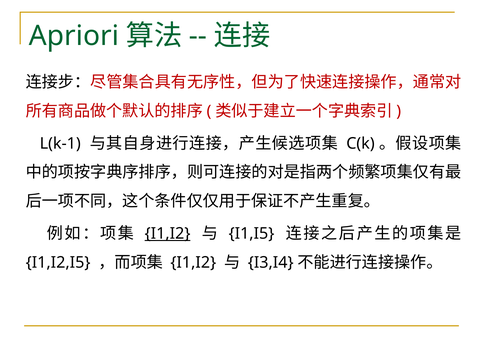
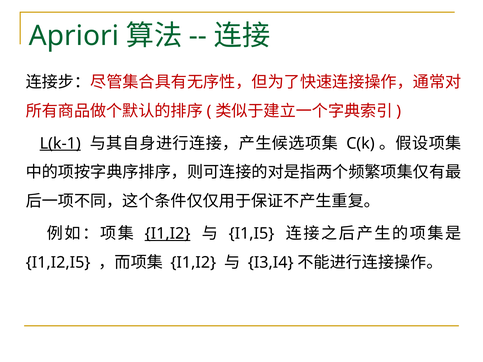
L(k-1 underline: none -> present (60, 143)
